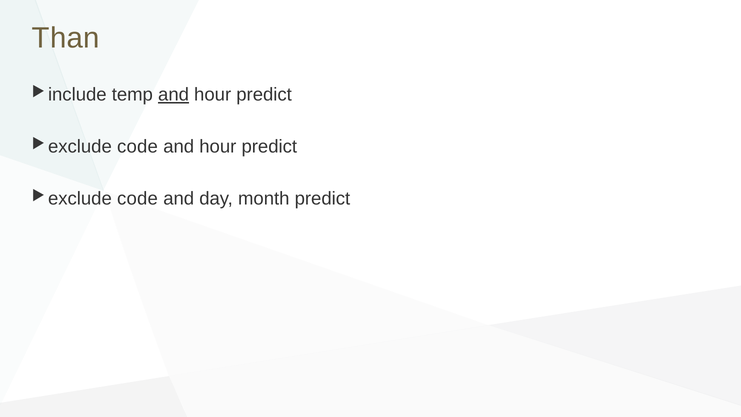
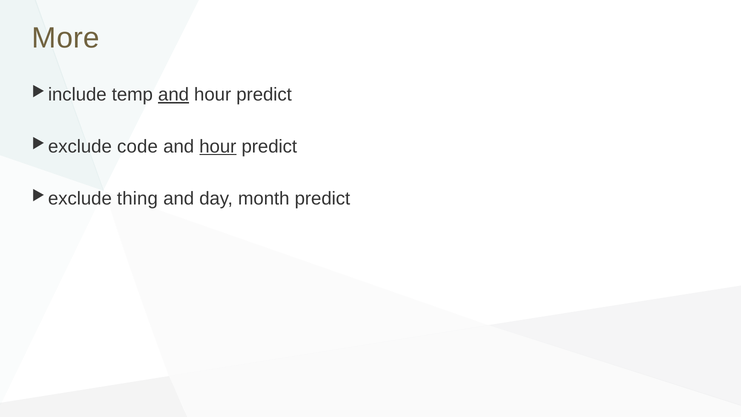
Than: Than -> More (66, 38)
hour underline: none -> present (218, 147)
code: code -> thing (137, 198)
